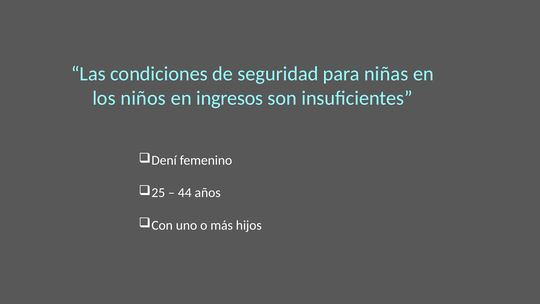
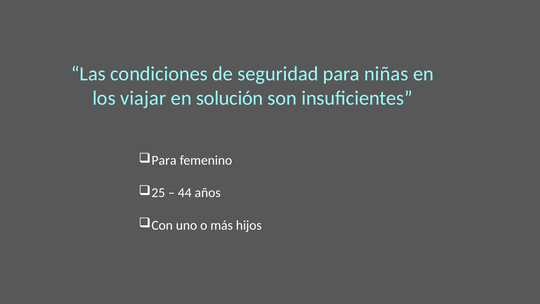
niños: niños -> viajar (143, 98)
ingresos: ingresos -> solución (230, 98)
Dení: Dení -> Para (164, 160)
